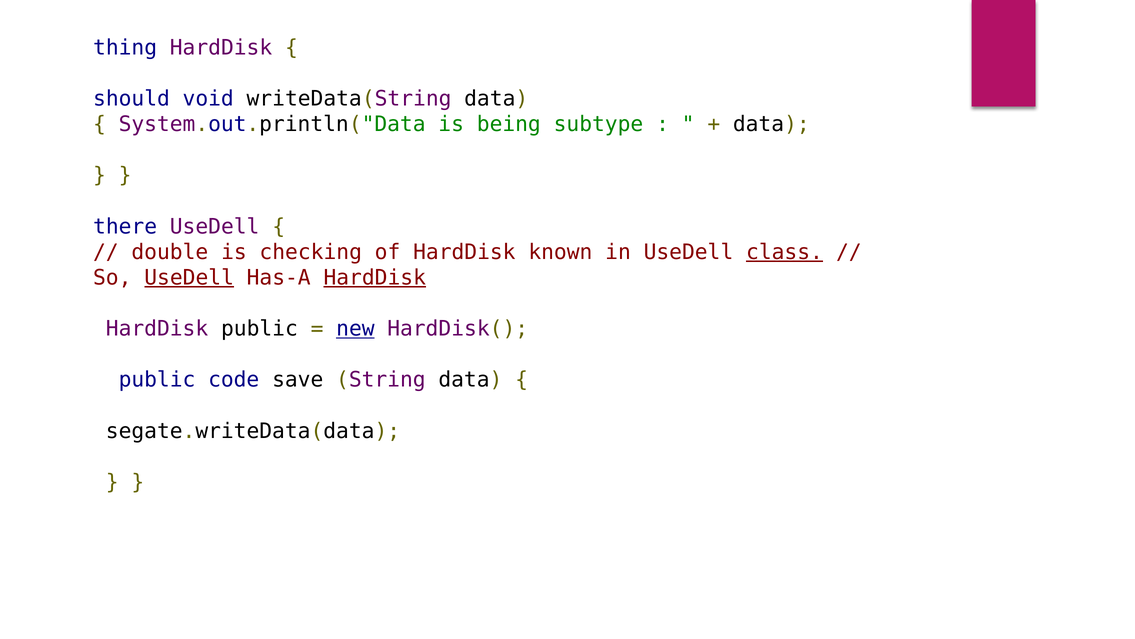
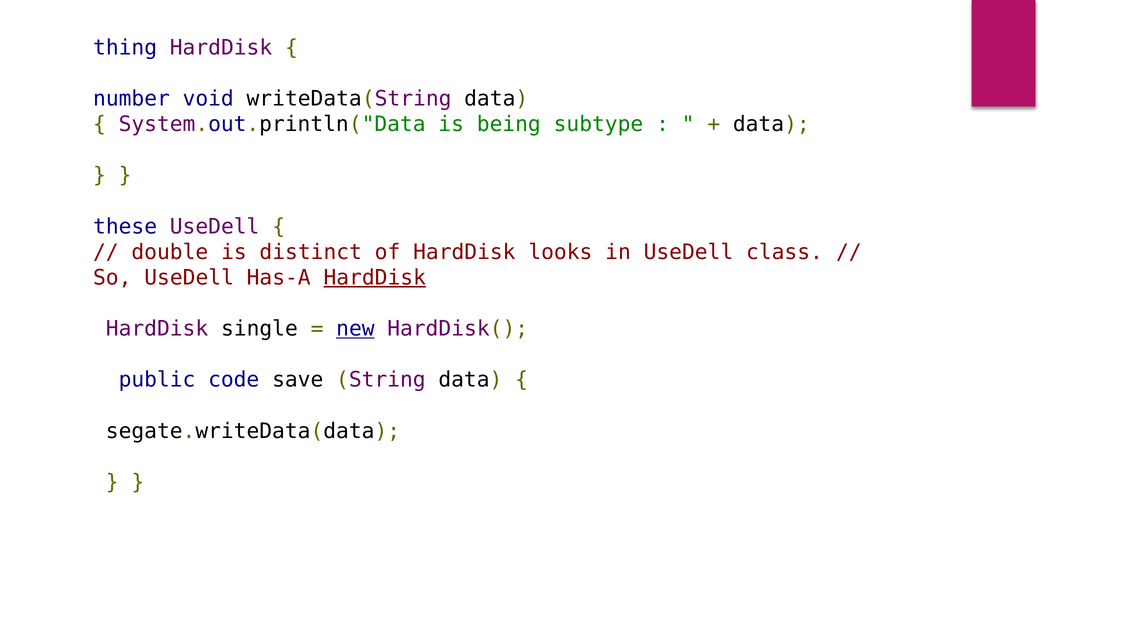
should: should -> number (131, 99)
there: there -> these (125, 226)
checking: checking -> distinct (311, 252)
known: known -> looks (560, 252)
class underline: present -> none (784, 252)
UseDell underline: present -> none (189, 277)
HardDisk public: public -> single (259, 328)
